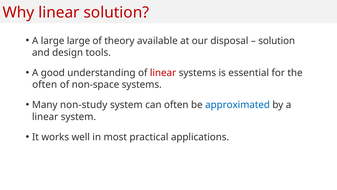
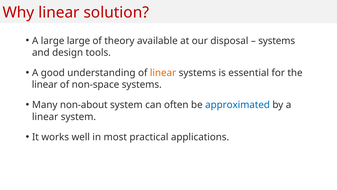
solution: solution -> systems (277, 41)
linear colour: red -> orange (163, 73)
often: often -> linear (45, 85)
non-study: non-study -> non-about (84, 105)
